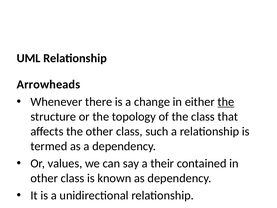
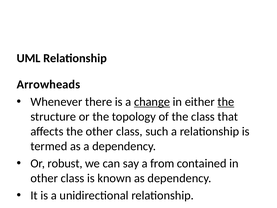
change underline: none -> present (152, 102)
values: values -> robust (65, 163)
their: their -> from (162, 163)
